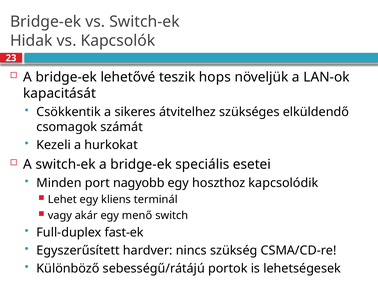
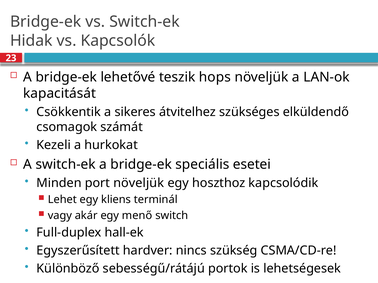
port nagyobb: nagyobb -> növeljük (139, 183)
fast-ek: fast-ek -> hall-ek (124, 233)
